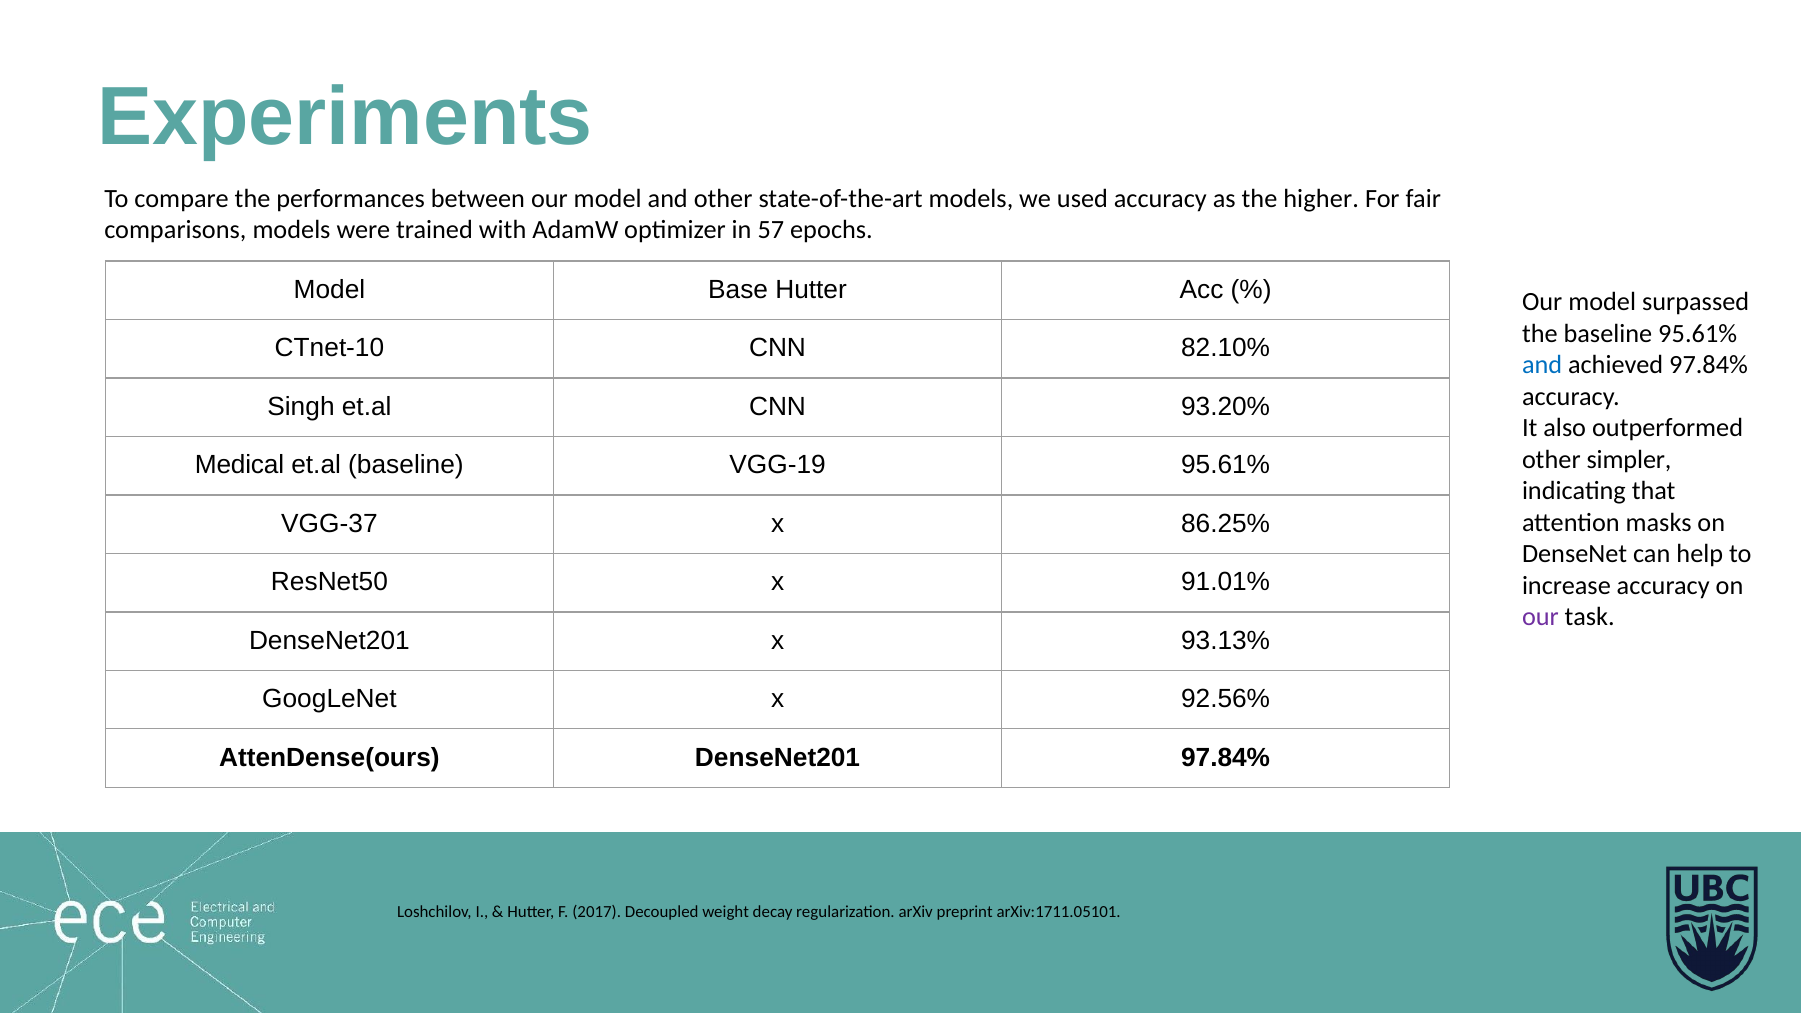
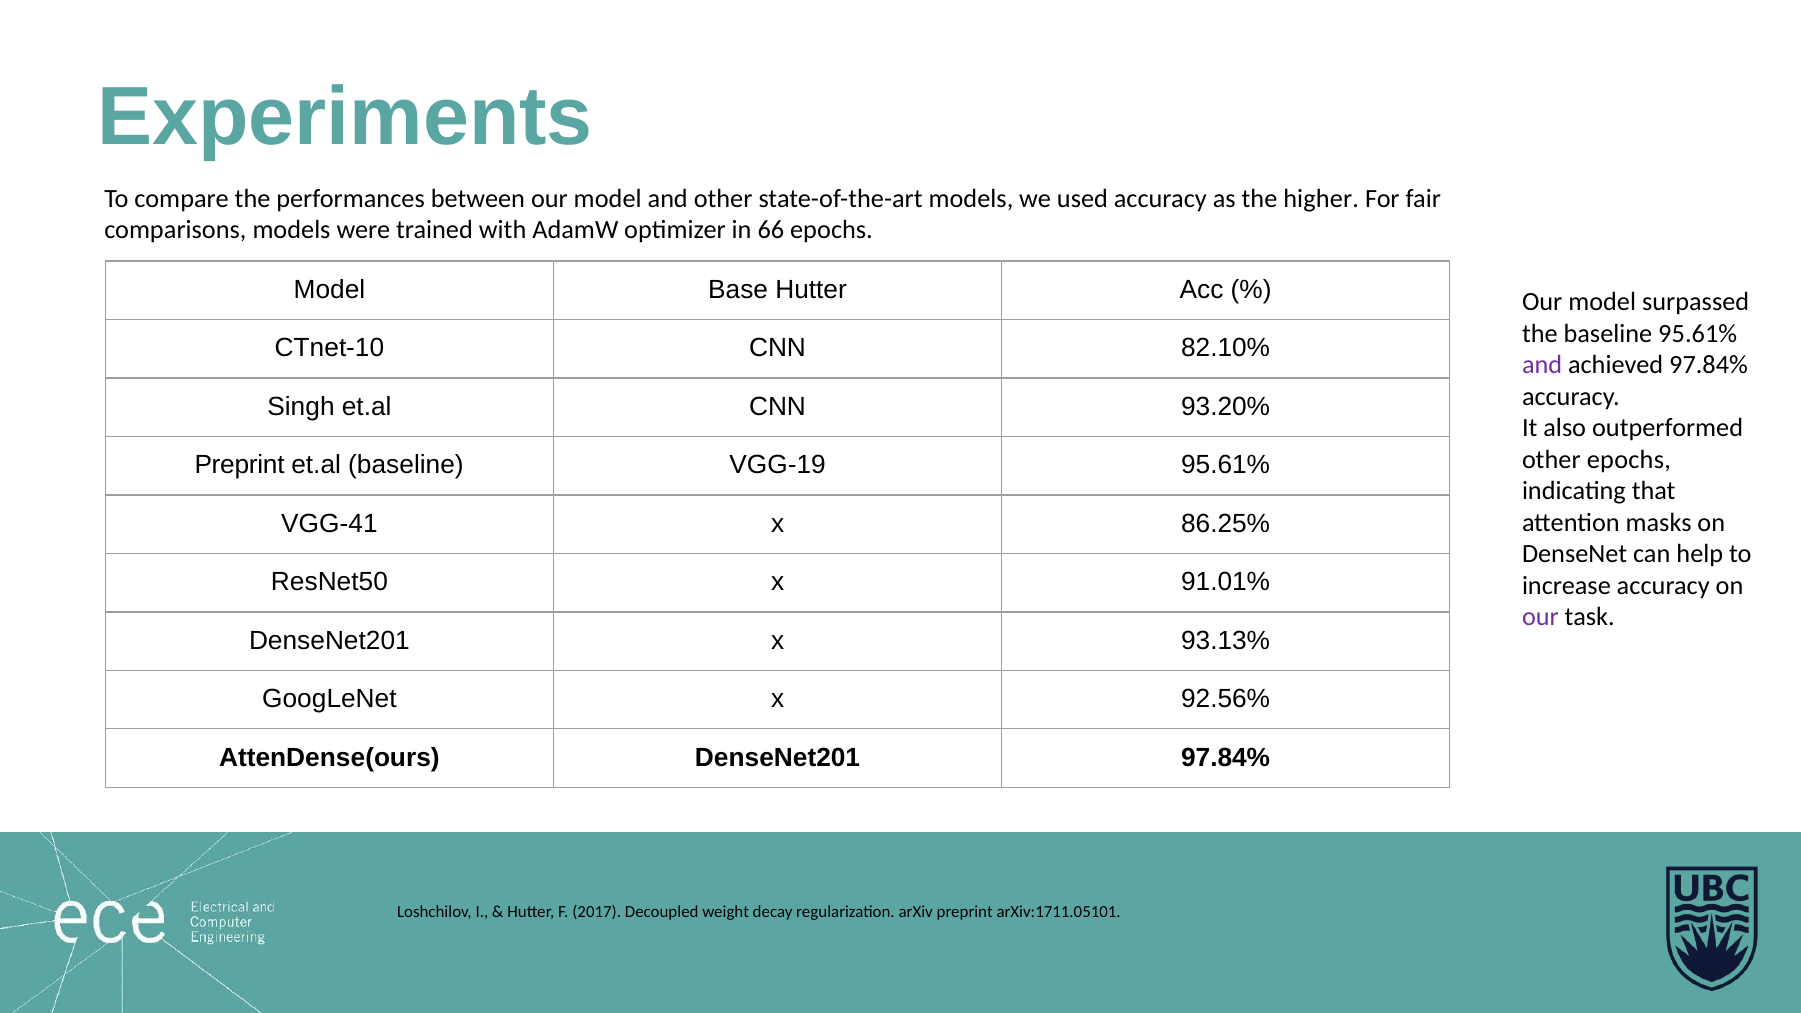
57: 57 -> 66 (771, 230)
and colour: blue -> purple (1542, 365)
other simpler: simpler -> epochs (1629, 460)
Medical: Medical -> Preprint (240, 465)
VGG-37: VGG-37 -> VGG-41 (329, 524)
